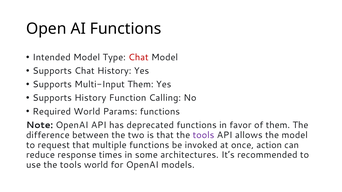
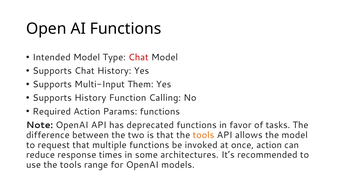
Required World: World -> Action (87, 112)
of them: them -> tasks (278, 125)
tools colour: purple -> orange (204, 135)
tools world: world -> range (96, 165)
